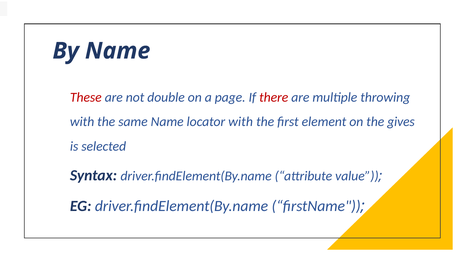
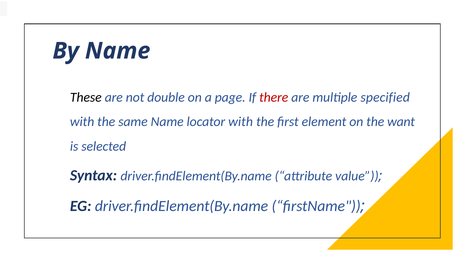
These colour: red -> black (86, 97)
throwing: throwing -> specified (385, 97)
gives: gives -> want (401, 122)
